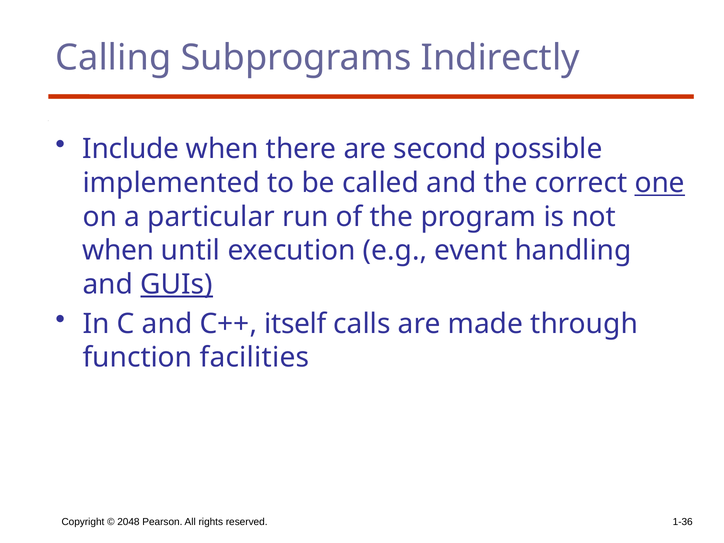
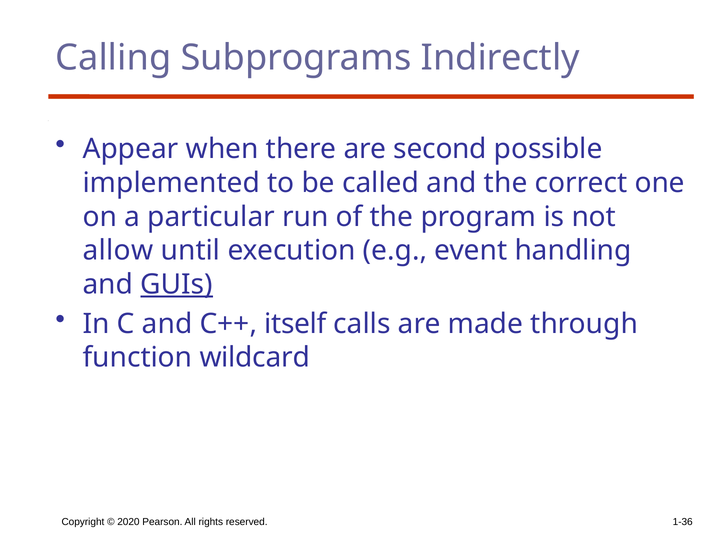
Include: Include -> Appear (131, 149)
one underline: present -> none (660, 183)
when: when -> allow (118, 251)
facilities: facilities -> wildcard (255, 358)
2048: 2048 -> 2020 (128, 522)
